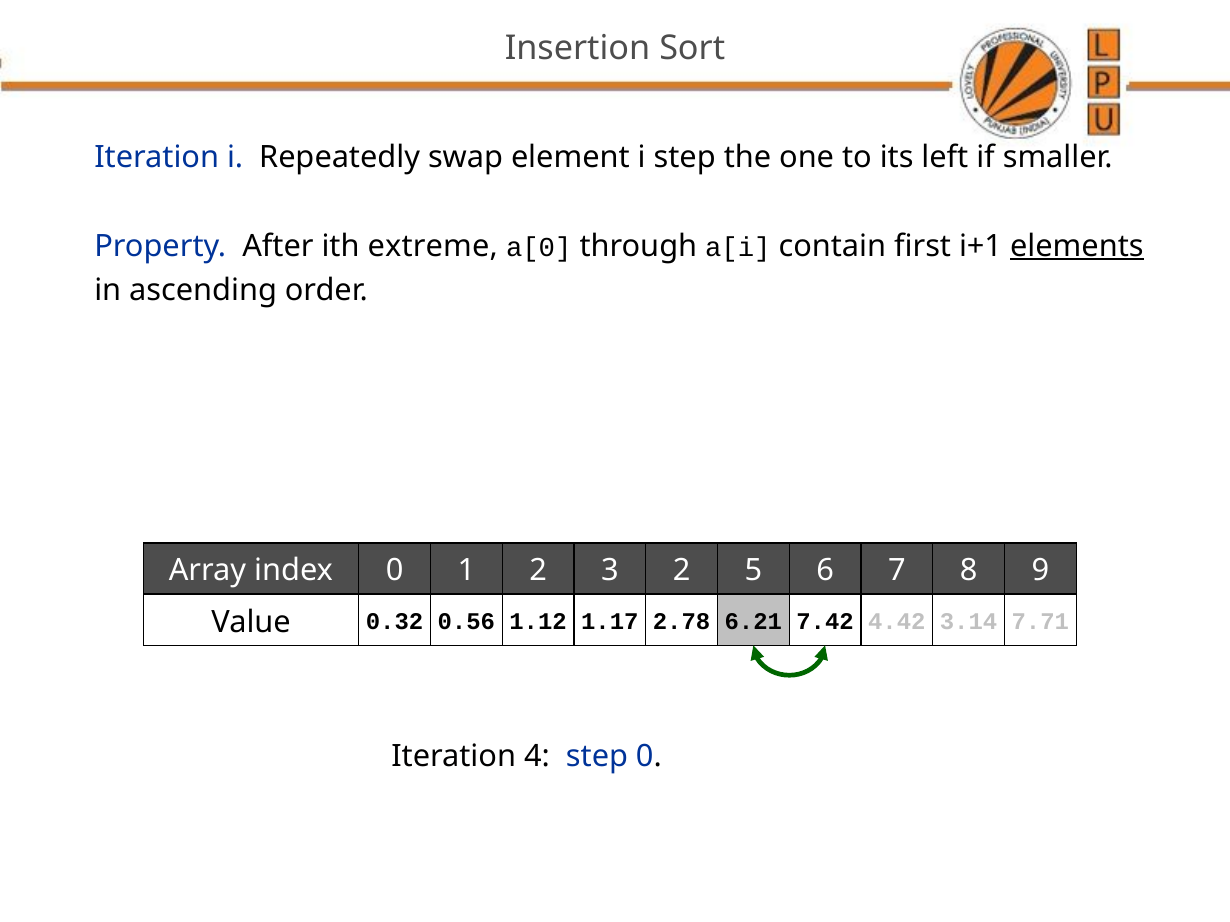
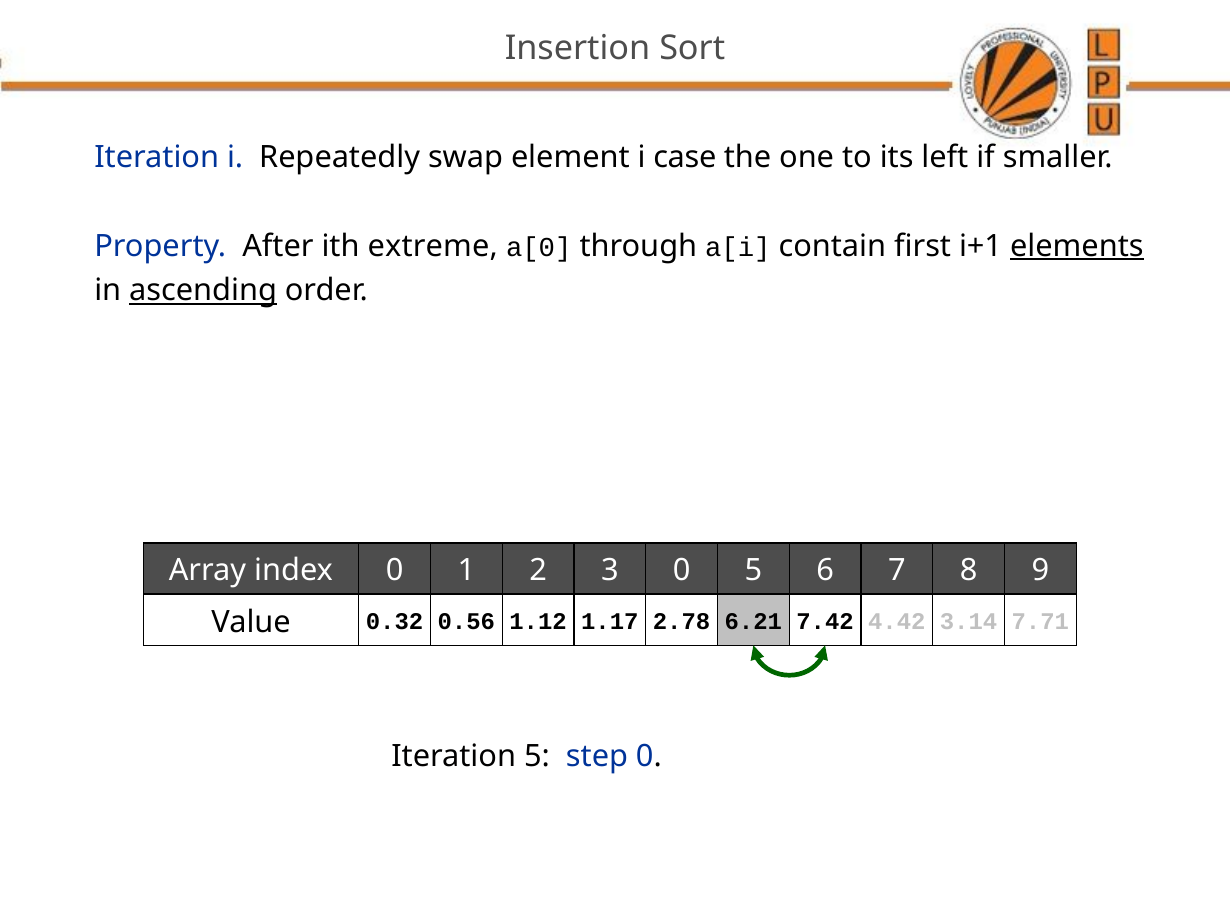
i step: step -> case (685, 157)
ascending underline: none -> present (203, 291)
3 2: 2 -> 0 (682, 571)
Iteration 4: 4 -> 5 (537, 756)
